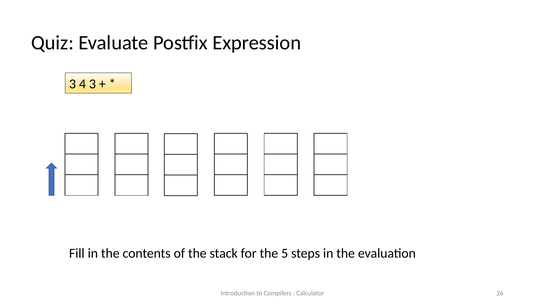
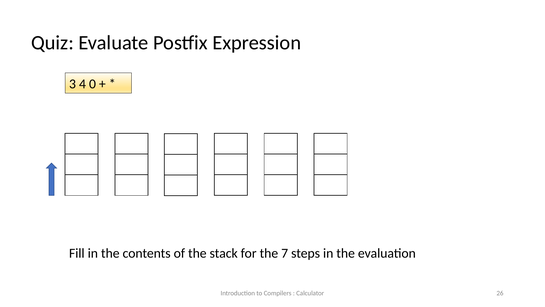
4 3: 3 -> 0 (92, 84)
5: 5 -> 7 (285, 253)
